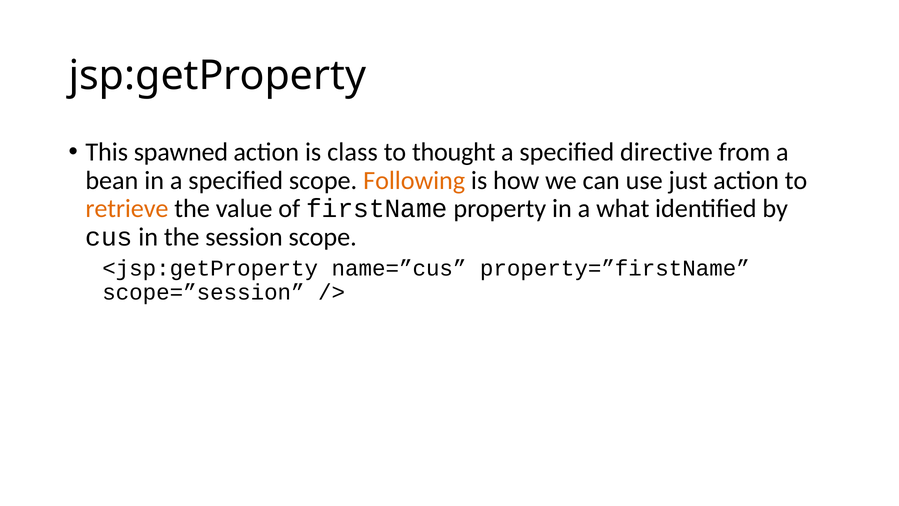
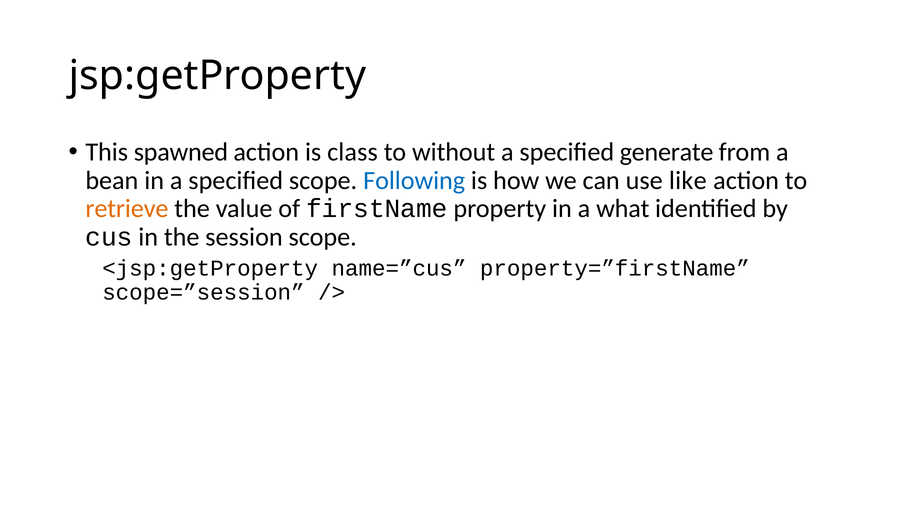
thought: thought -> without (454, 152)
directive: directive -> generate (667, 152)
Following colour: orange -> blue (414, 180)
just: just -> like (688, 180)
